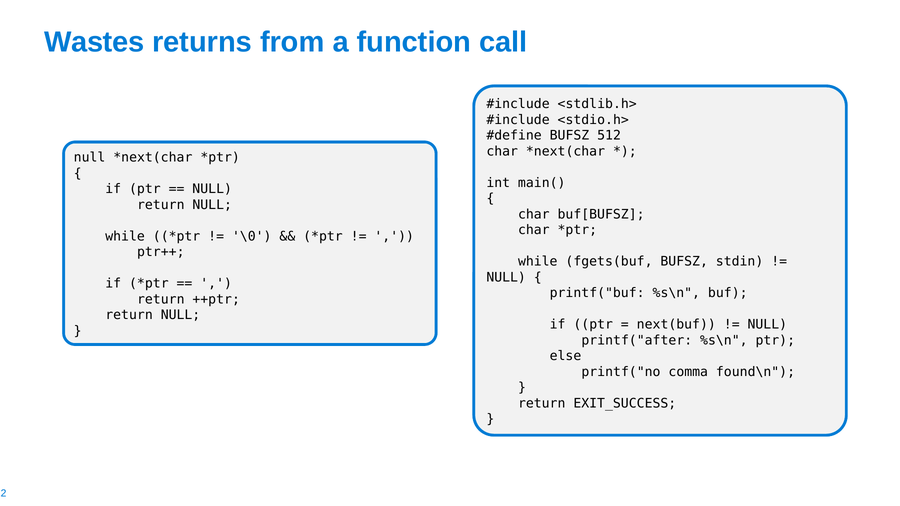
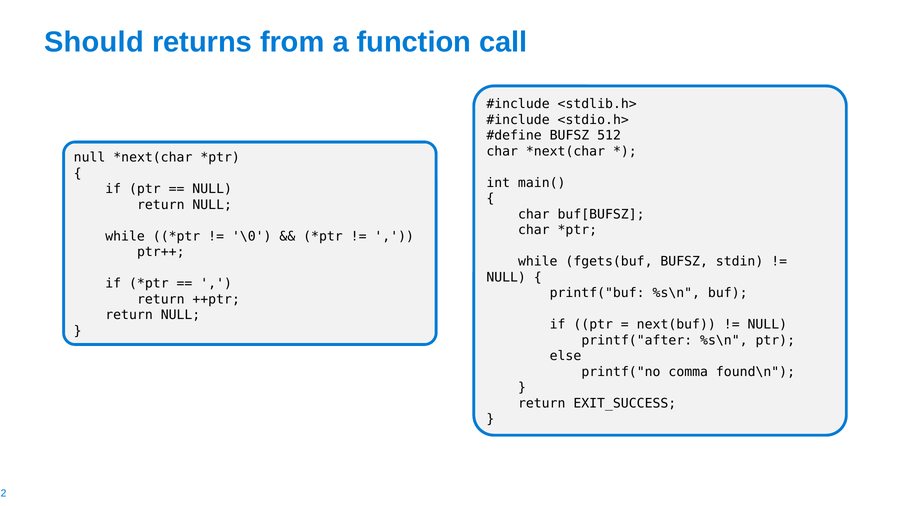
Wastes: Wastes -> Should (94, 42)
